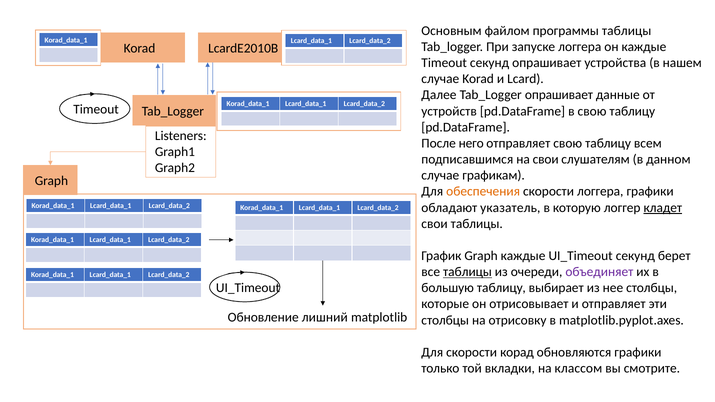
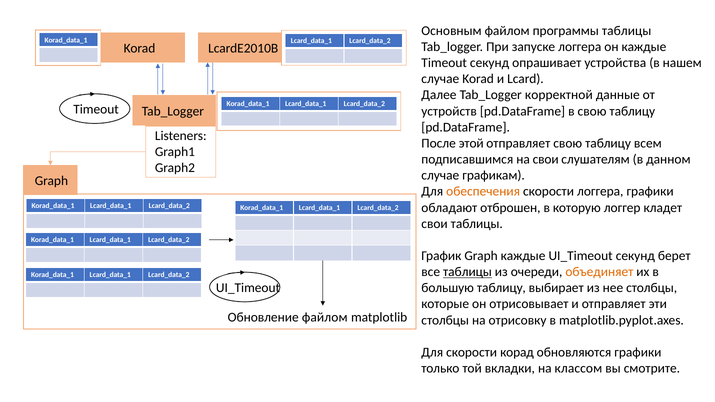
Tab_Logger опрашивает: опрашивает -> корректной (559, 95)
него: него -> этой (471, 143)
указатель: указатель -> отброшен (510, 208)
кладет underline: present -> none (663, 208)
объединяет colour: purple -> orange (599, 272)
Обновление лишний: лишний -> файлом (325, 317)
